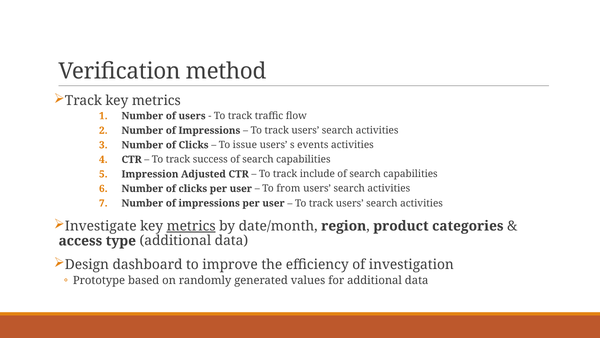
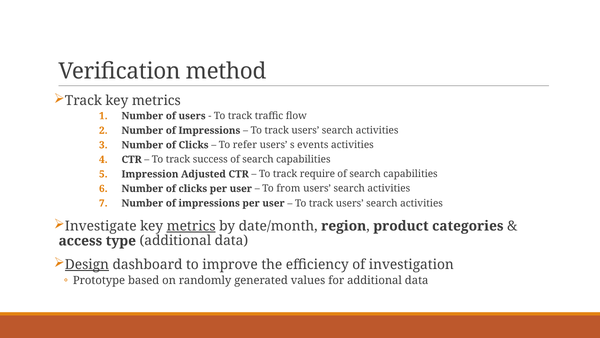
issue: issue -> refer (245, 145)
include: include -> require (317, 174)
Design underline: none -> present (87, 264)
